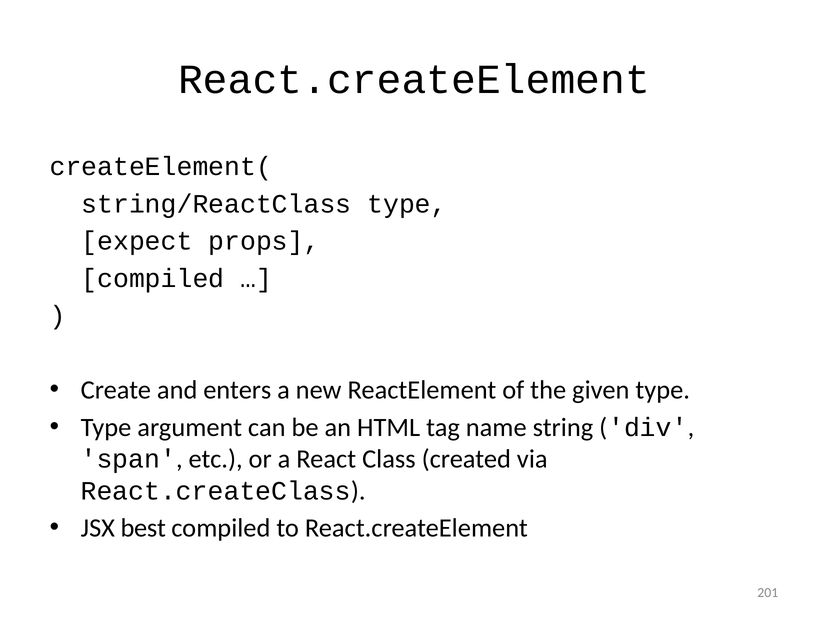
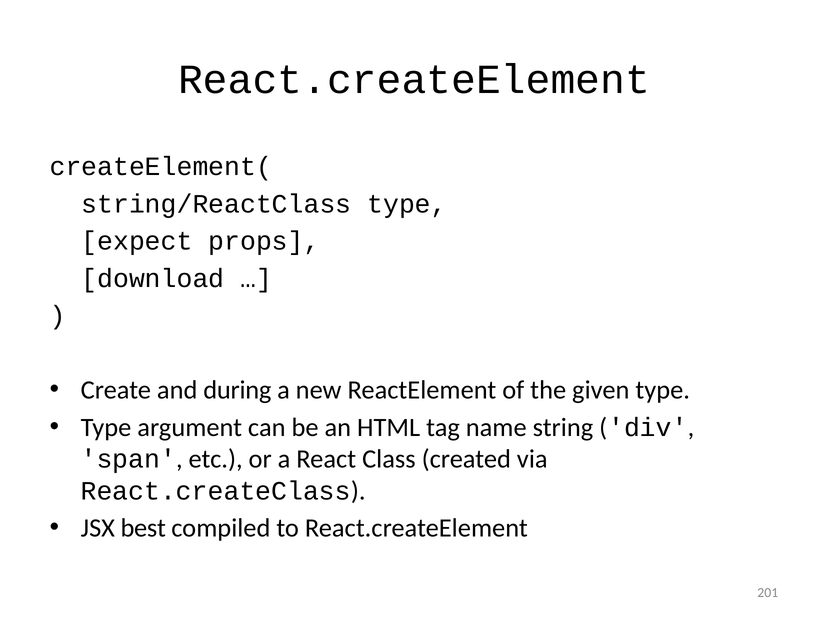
compiled: compiled -> download (153, 278)
enters: enters -> during (237, 390)
